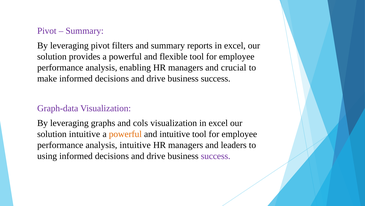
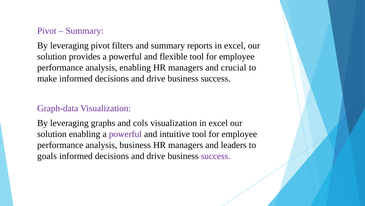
solution intuitive: intuitive -> enabling (85, 134)
powerful colour: orange -> purple (125, 134)
analysis intuitive: intuitive -> business (135, 145)
using: using -> goals (47, 155)
